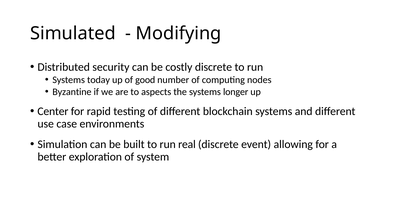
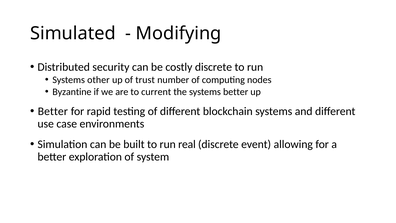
today: today -> other (98, 80)
good: good -> trust (145, 80)
aspects: aspects -> current (156, 92)
systems longer: longer -> better (236, 92)
Center: Center -> Better (53, 111)
